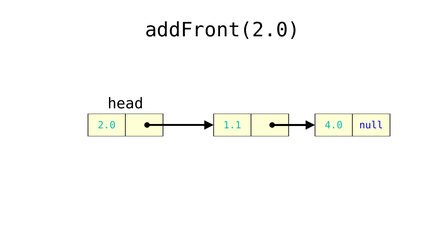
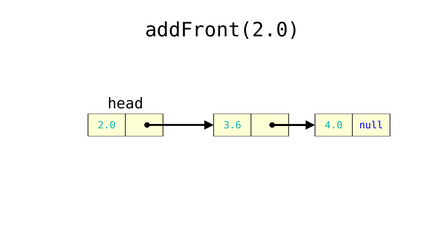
1.1: 1.1 -> 3.6 (232, 125)
